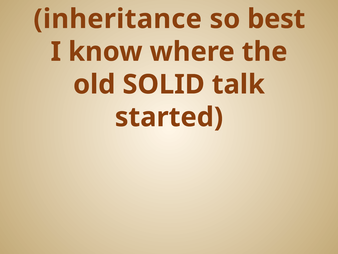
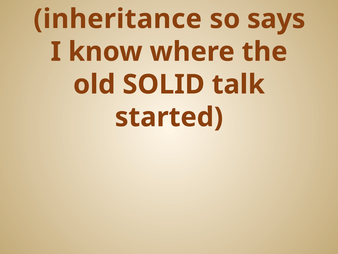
best: best -> says (276, 19)
